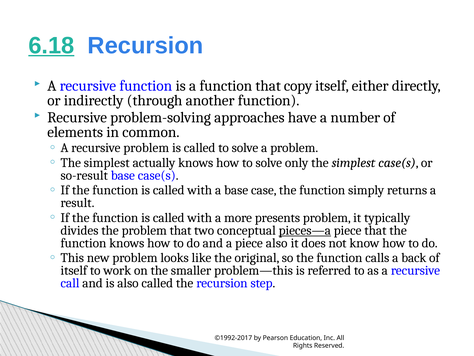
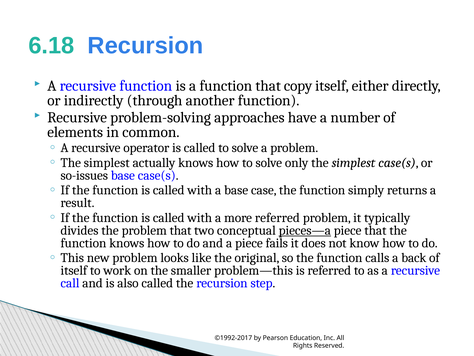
6.18 underline: present -> none (51, 45)
recursive problem: problem -> operator (146, 148)
so-result: so-result -> so-issues (84, 175)
more presents: presents -> referred (277, 217)
piece also: also -> fails (277, 243)
